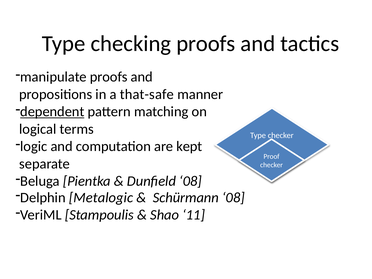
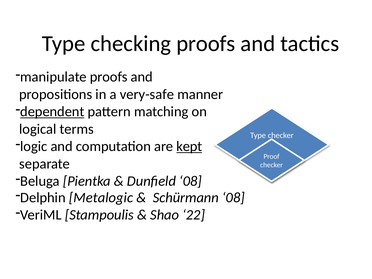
that-safe: that-safe -> very-safe (147, 94)
kept underline: none -> present (189, 146)
11: 11 -> 22 (194, 215)
